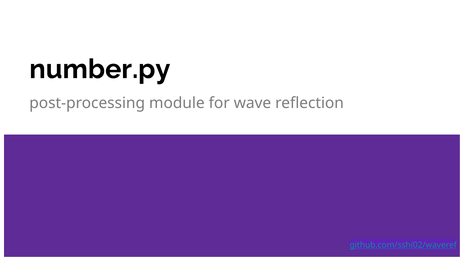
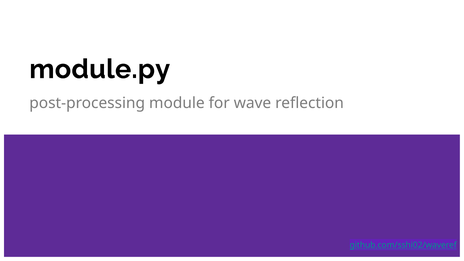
number.py: number.py -> module.py (100, 69)
